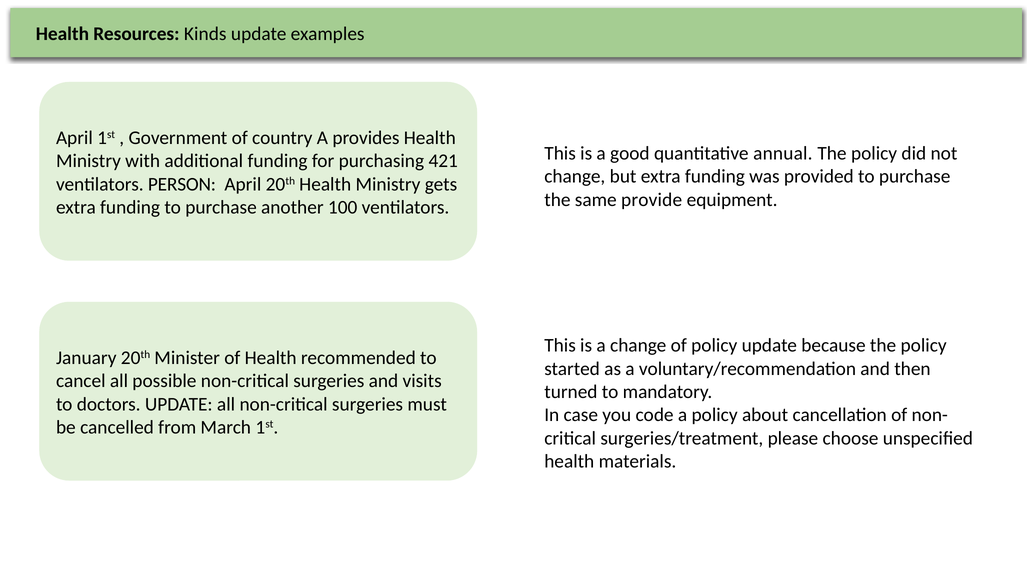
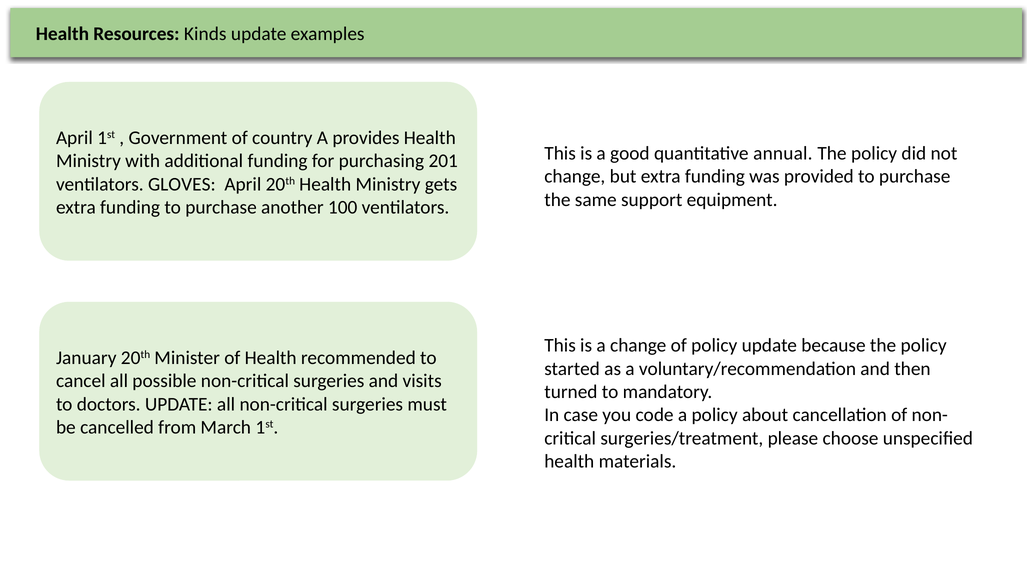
421: 421 -> 201 (443, 161)
PERSON: PERSON -> GLOVES (182, 184)
provide: provide -> support (652, 200)
